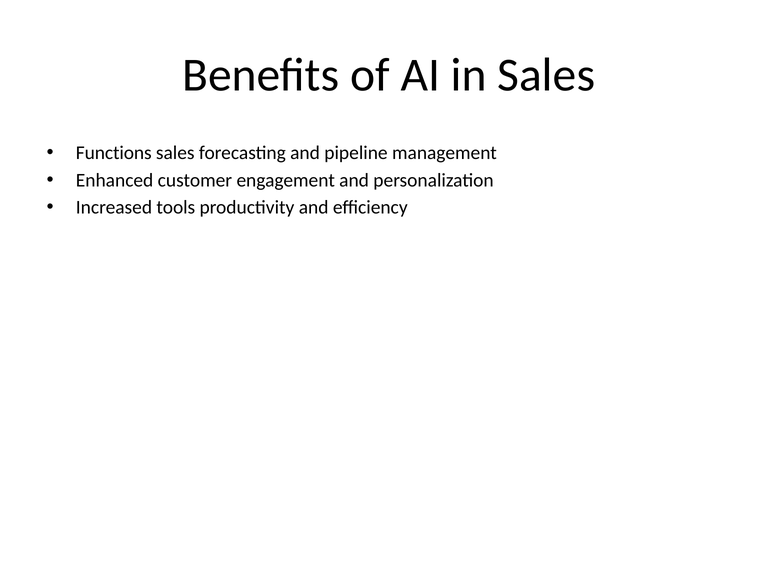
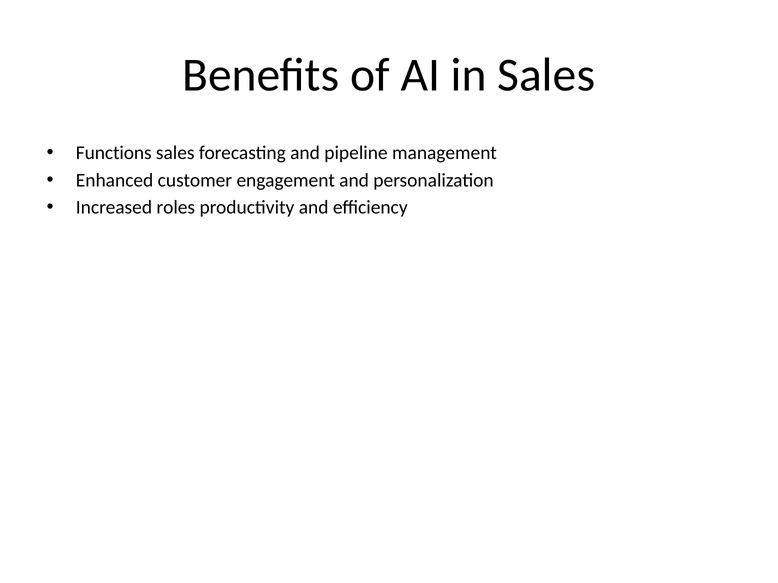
tools: tools -> roles (176, 208)
